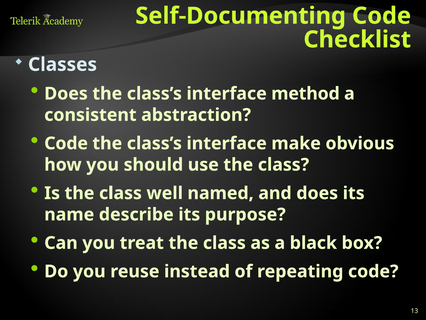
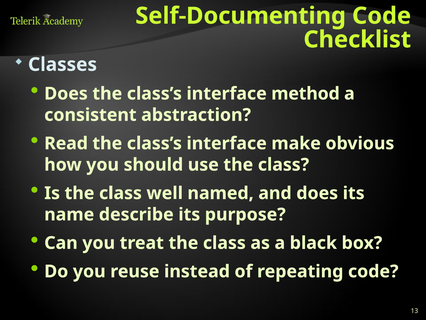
Code: Code -> Read (66, 143)
